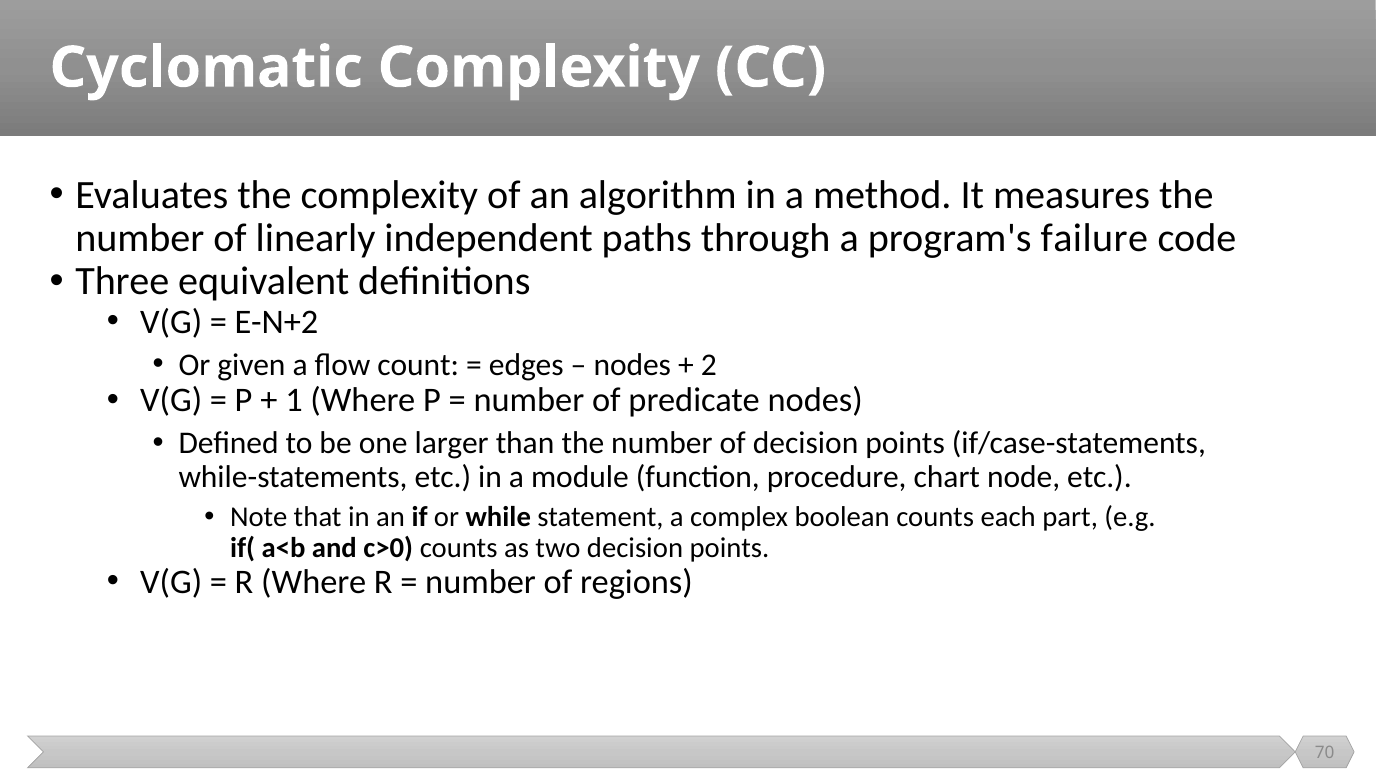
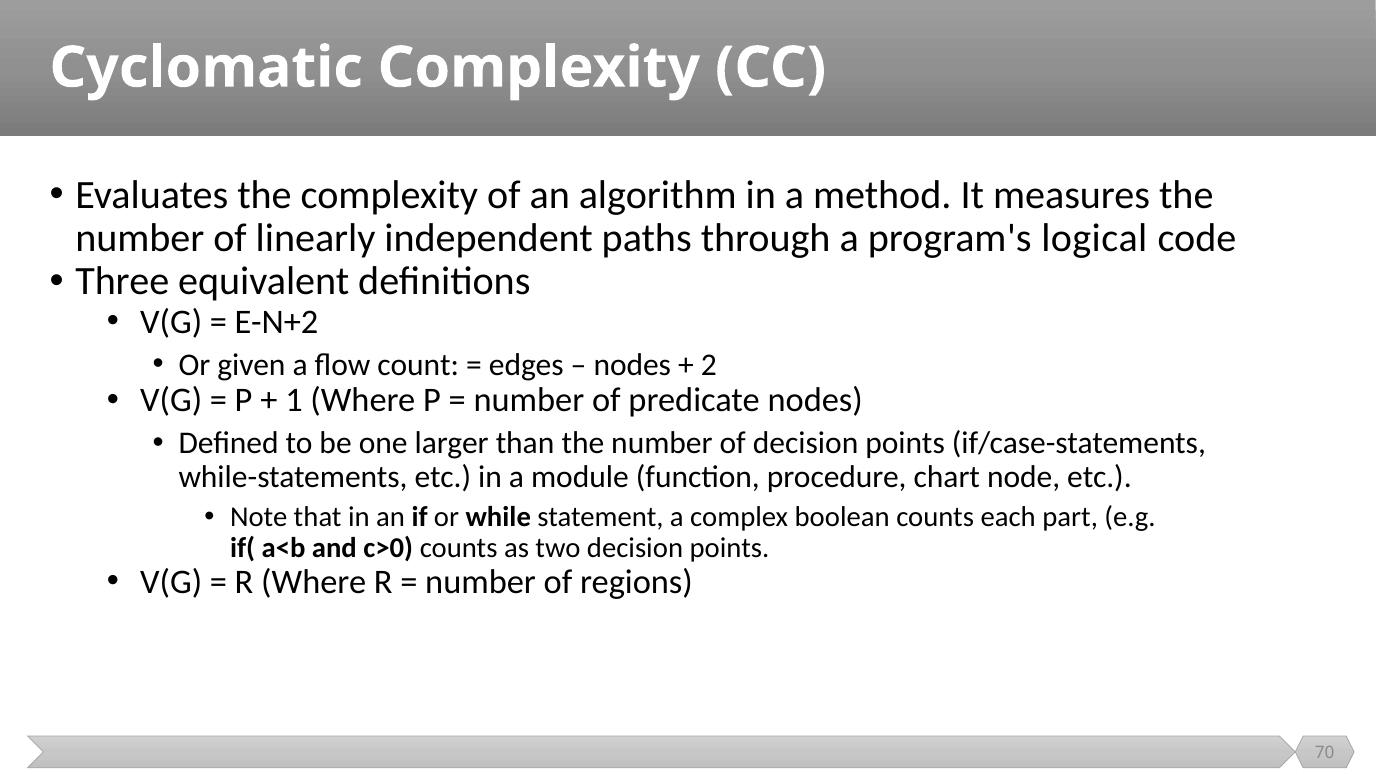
failure: failure -> logical (1094, 238)
